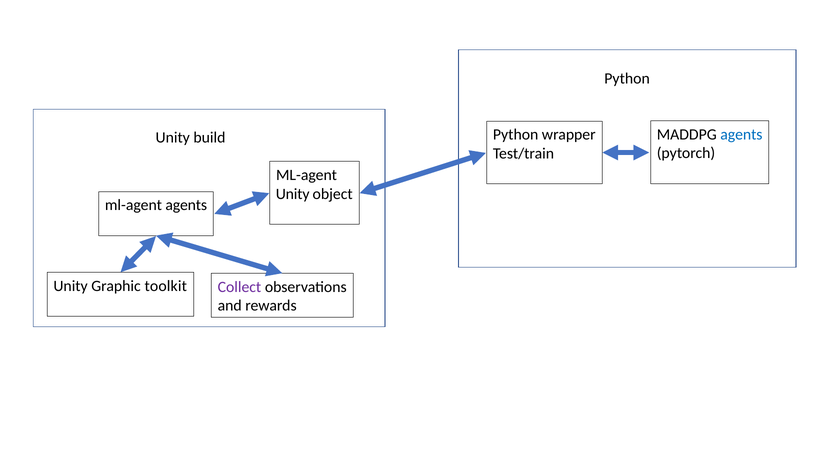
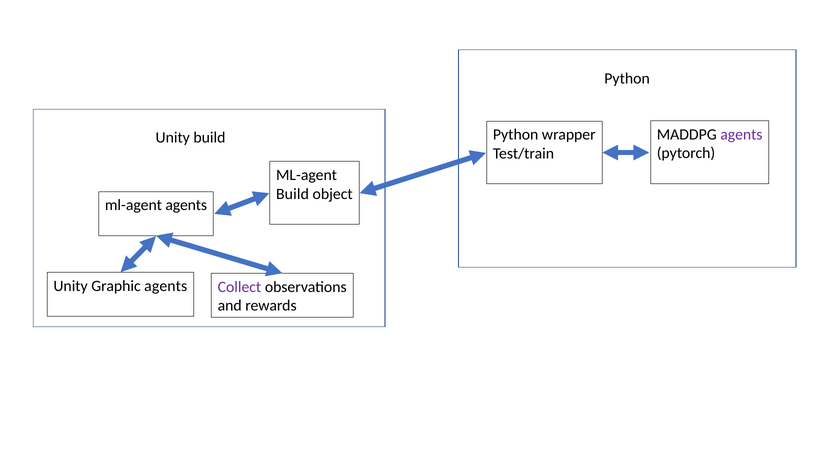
agents colour: blue -> purple (741, 135)
Unity: Unity -> Build (292, 194)
Graphic toolkit: toolkit -> agents (166, 286)
